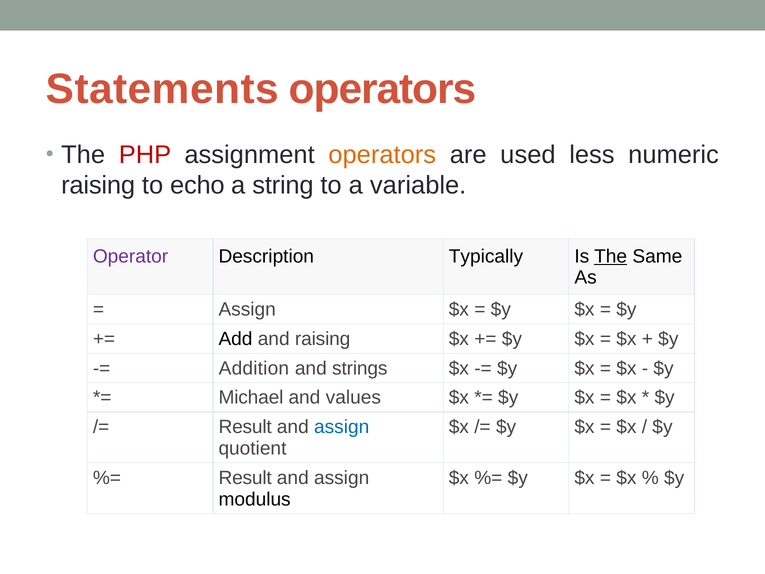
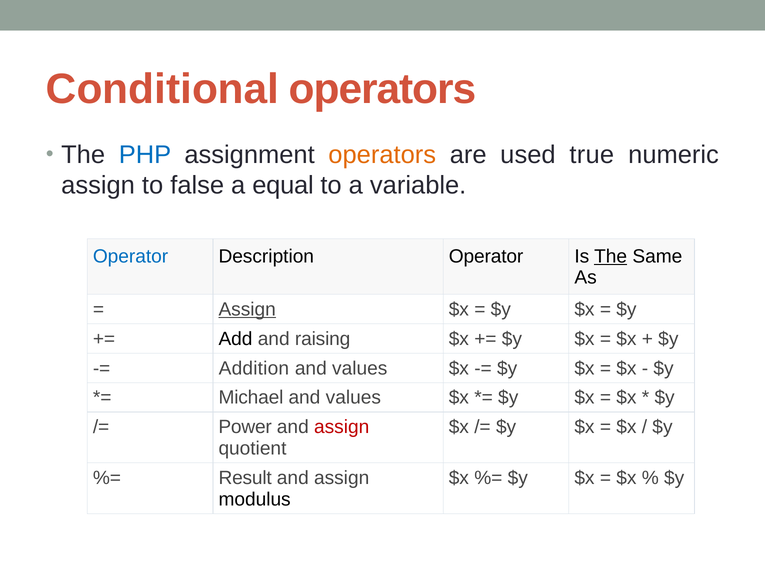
Statements: Statements -> Conditional (163, 89)
PHP colour: red -> blue (145, 155)
less: less -> true (592, 155)
raising: raising -> assign (98, 185)
echo: echo -> false (197, 185)
string: string -> equal (283, 185)
Operator colour: purple -> blue (131, 256)
Description Typically: Typically -> Operator (486, 256)
Assign underline: none -> present (247, 309)
strings: strings -> values (360, 368)
Result: Result -> Power (245, 427)
assign colour: blue -> red (342, 427)
